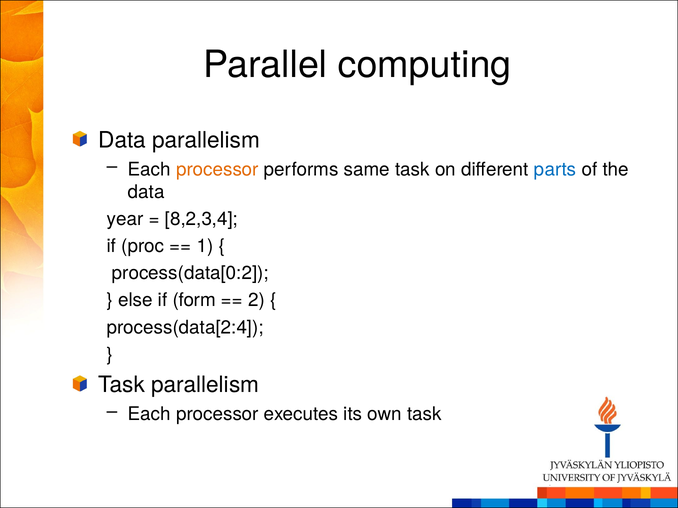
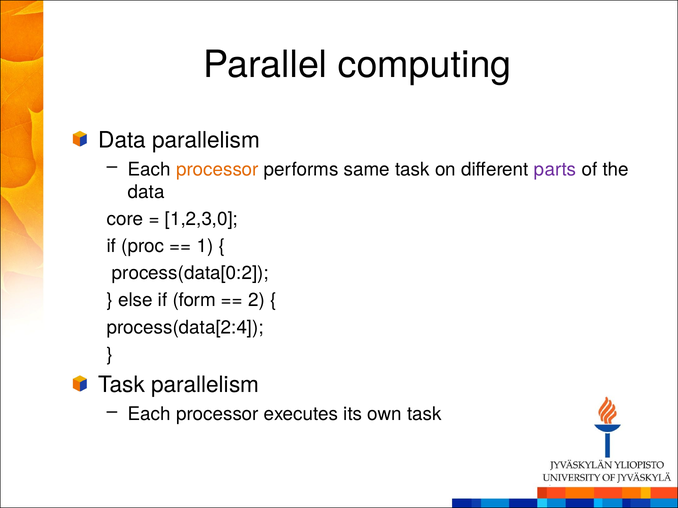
parts colour: blue -> purple (555, 169)
year: year -> core (125, 219)
8,2,3,4: 8,2,3,4 -> 1,2,3,0 (202, 219)
